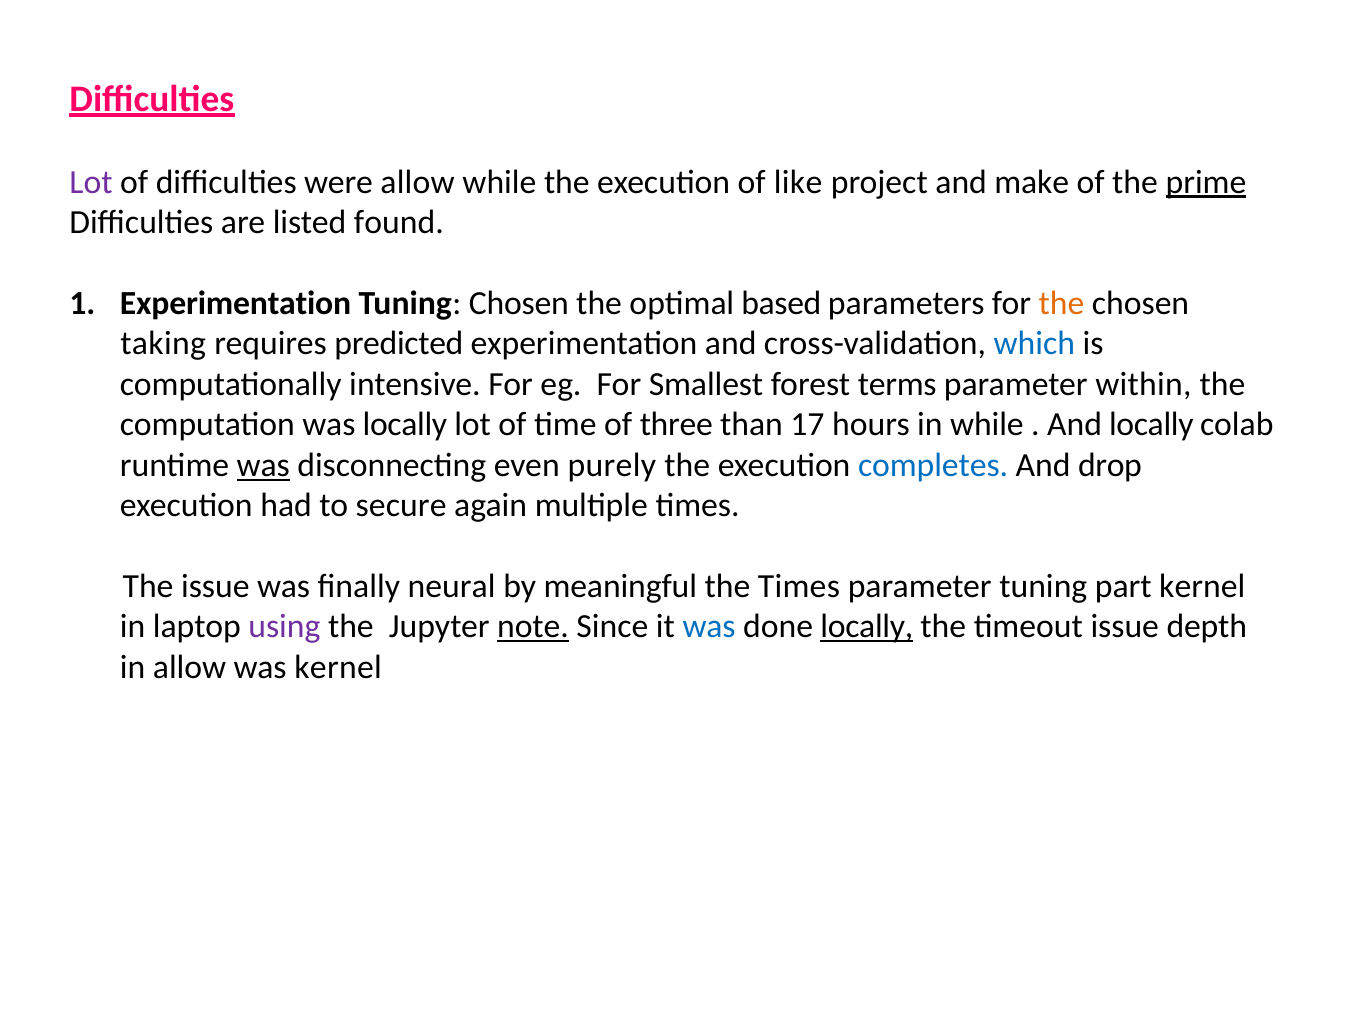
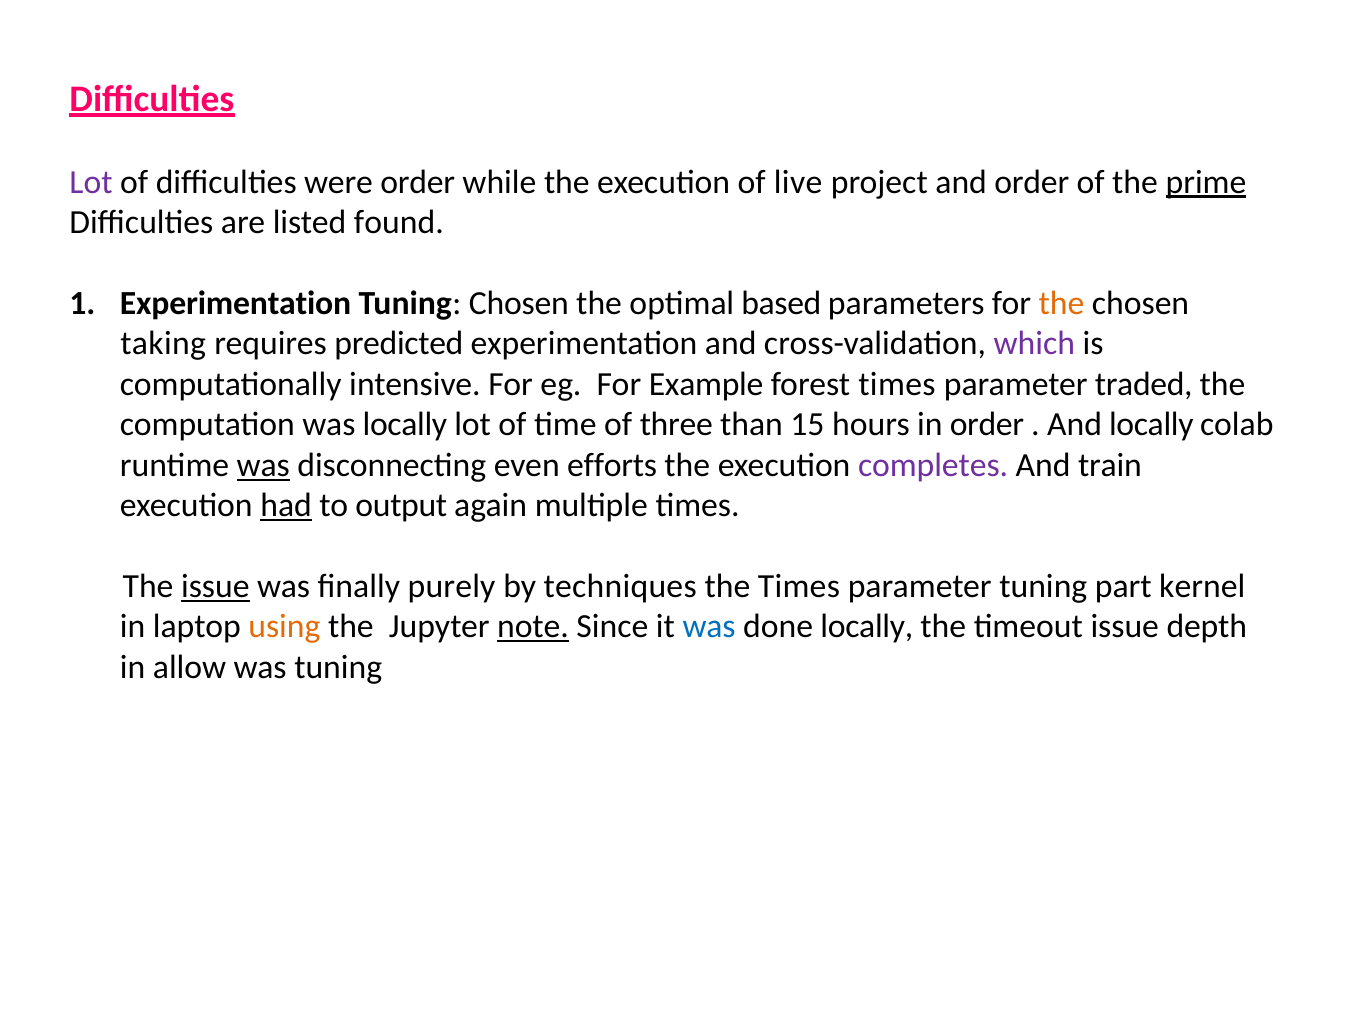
were allow: allow -> order (418, 182)
like: like -> live (798, 182)
and make: make -> order (1032, 182)
which colour: blue -> purple (1034, 344)
Smallest: Smallest -> Example (706, 384)
forest terms: terms -> times (897, 384)
within: within -> traded (1144, 384)
17: 17 -> 15 (807, 425)
in while: while -> order (987, 425)
purely: purely -> efforts (612, 465)
completes colour: blue -> purple (933, 465)
drop: drop -> train (1110, 465)
had underline: none -> present (286, 506)
secure: secure -> output (401, 506)
issue underline: none -> present (215, 586)
neural: neural -> purely (452, 586)
meaningful: meaningful -> techniques (620, 586)
using colour: purple -> orange (284, 627)
locally underline: present -> none (867, 627)
was kernel: kernel -> tuning (338, 667)
